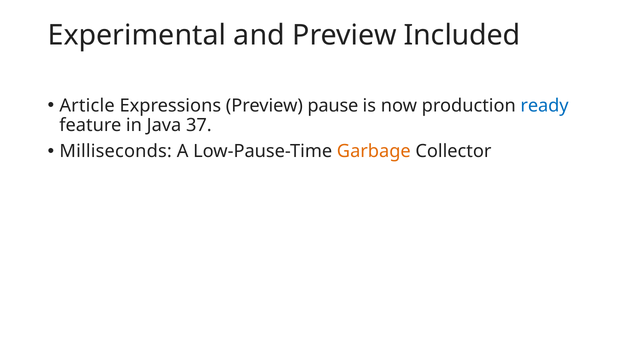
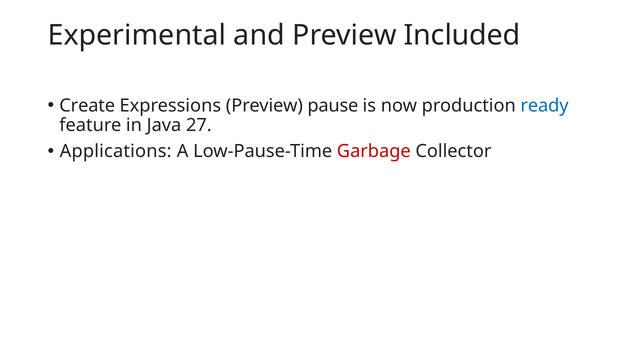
Article: Article -> Create (87, 106)
37: 37 -> 27 (199, 125)
Milliseconds: Milliseconds -> Applications (116, 152)
Garbage colour: orange -> red (374, 152)
